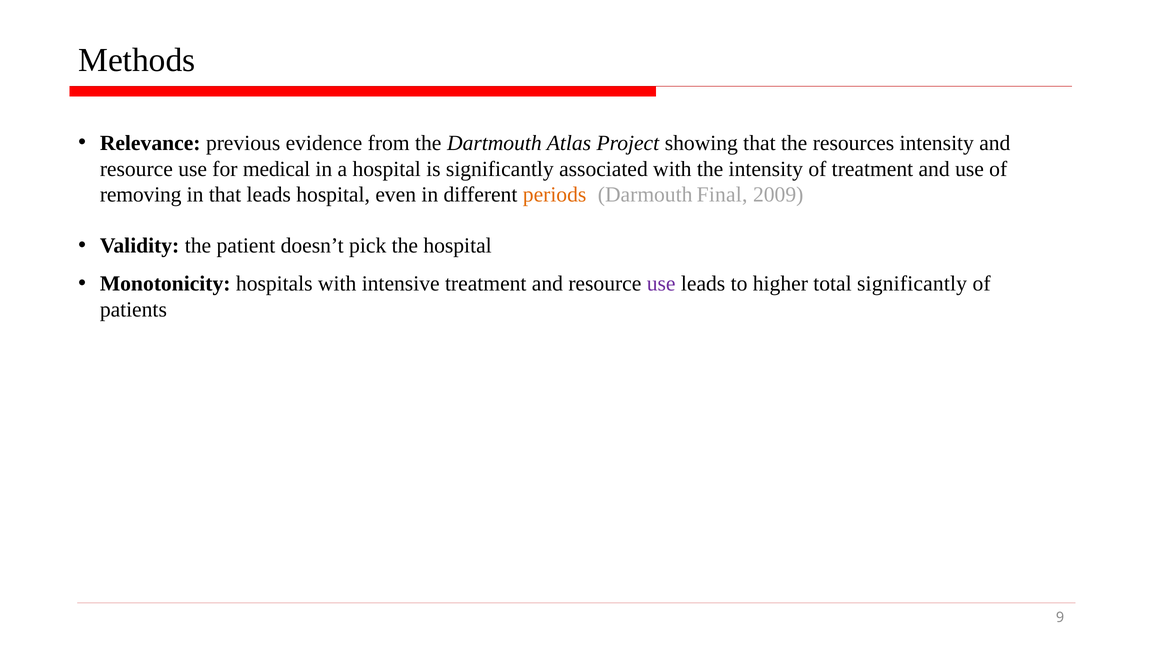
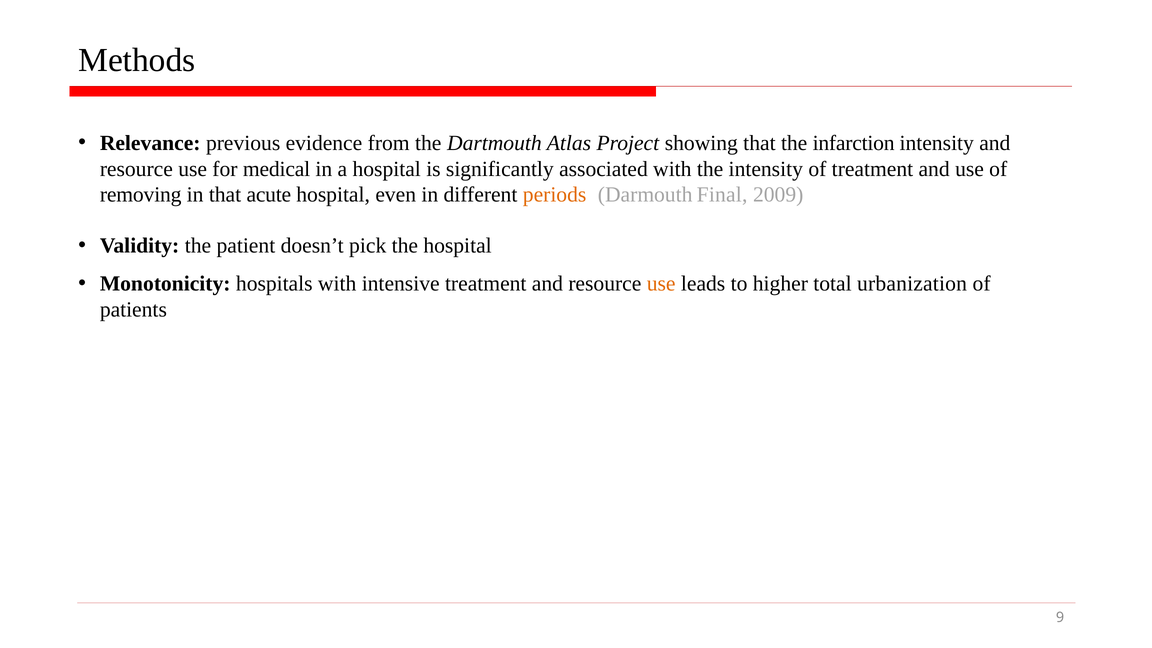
resources: resources -> infarction (854, 143)
that leads: leads -> acute (269, 195)
use colour: purple -> orange (661, 284)
total significantly: significantly -> urbanization (912, 284)
